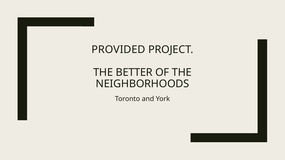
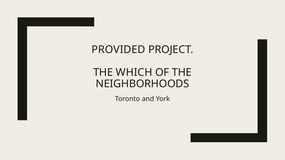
BETTER: BETTER -> WHICH (134, 73)
